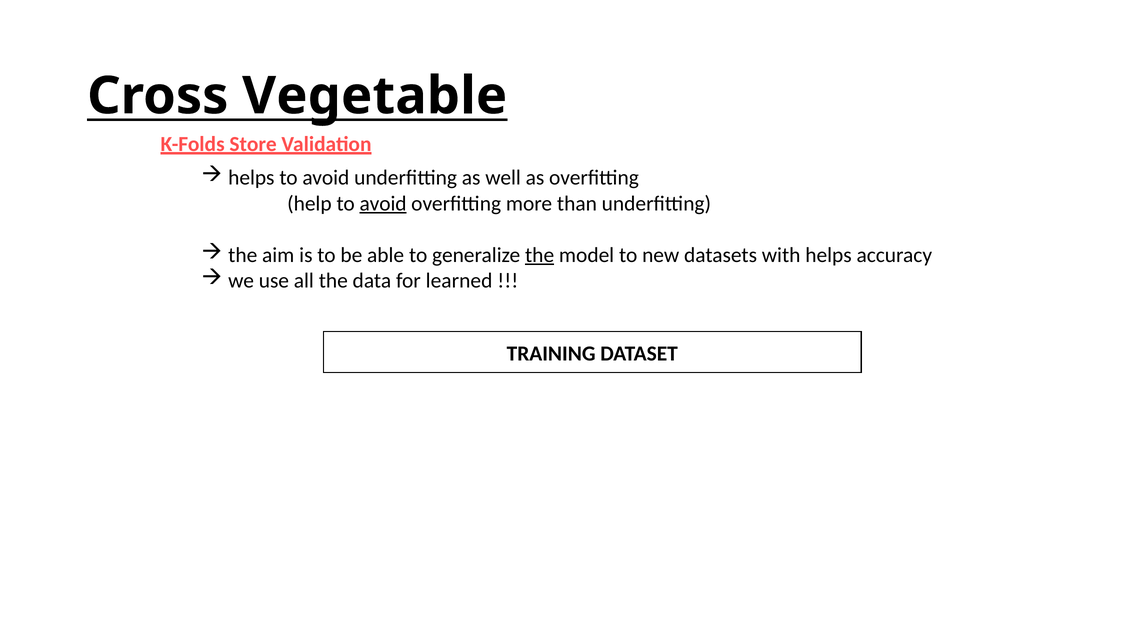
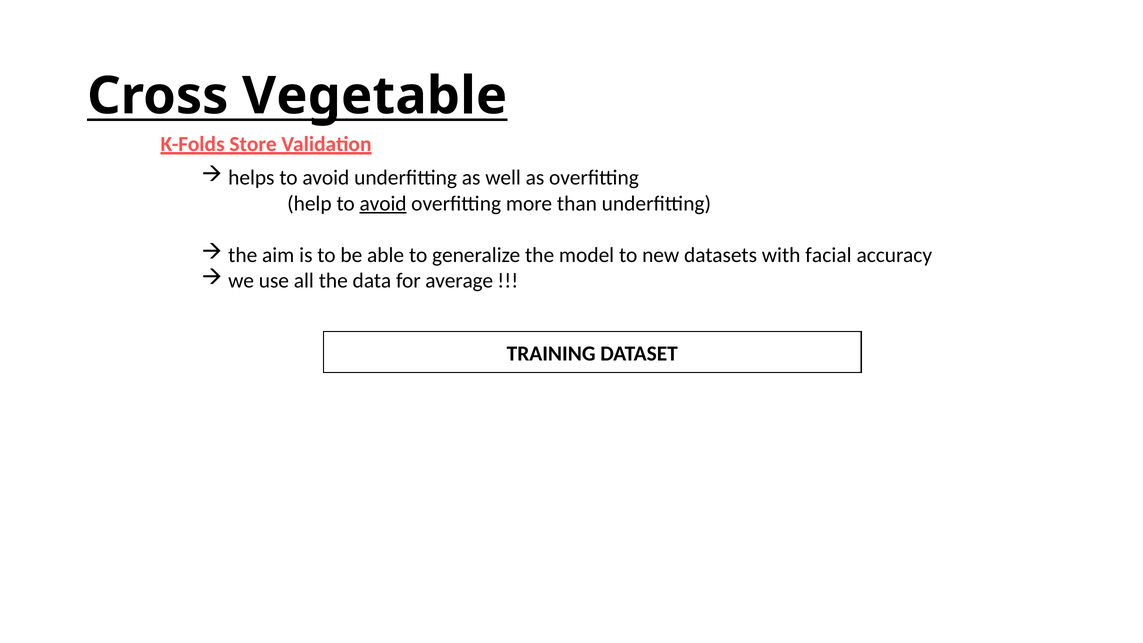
the underline: present -> none (540, 255)
with helps: helps -> facial (828, 255)
learned: learned -> average (459, 281)
